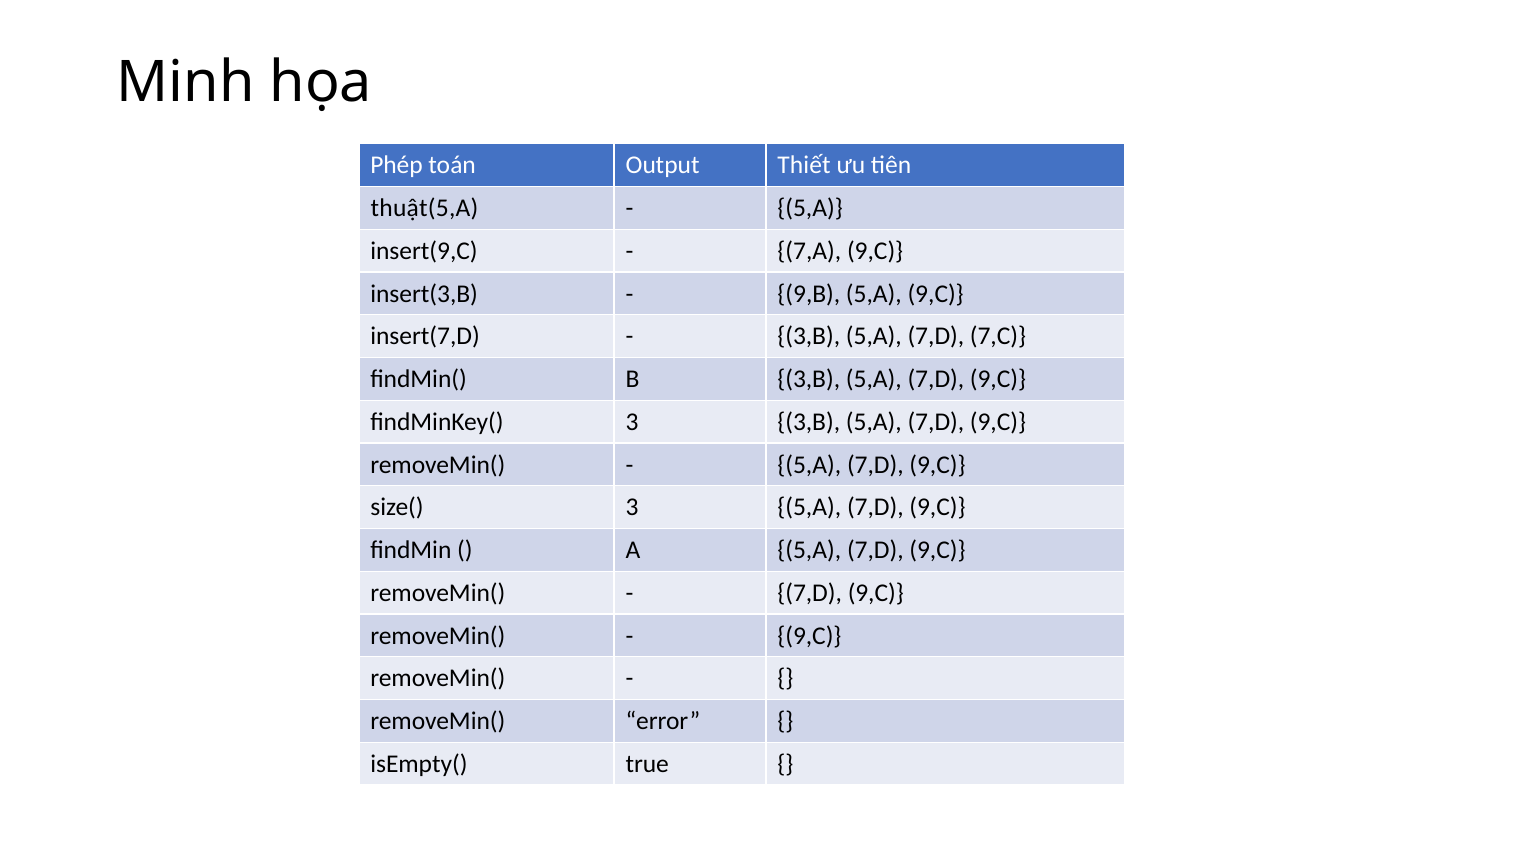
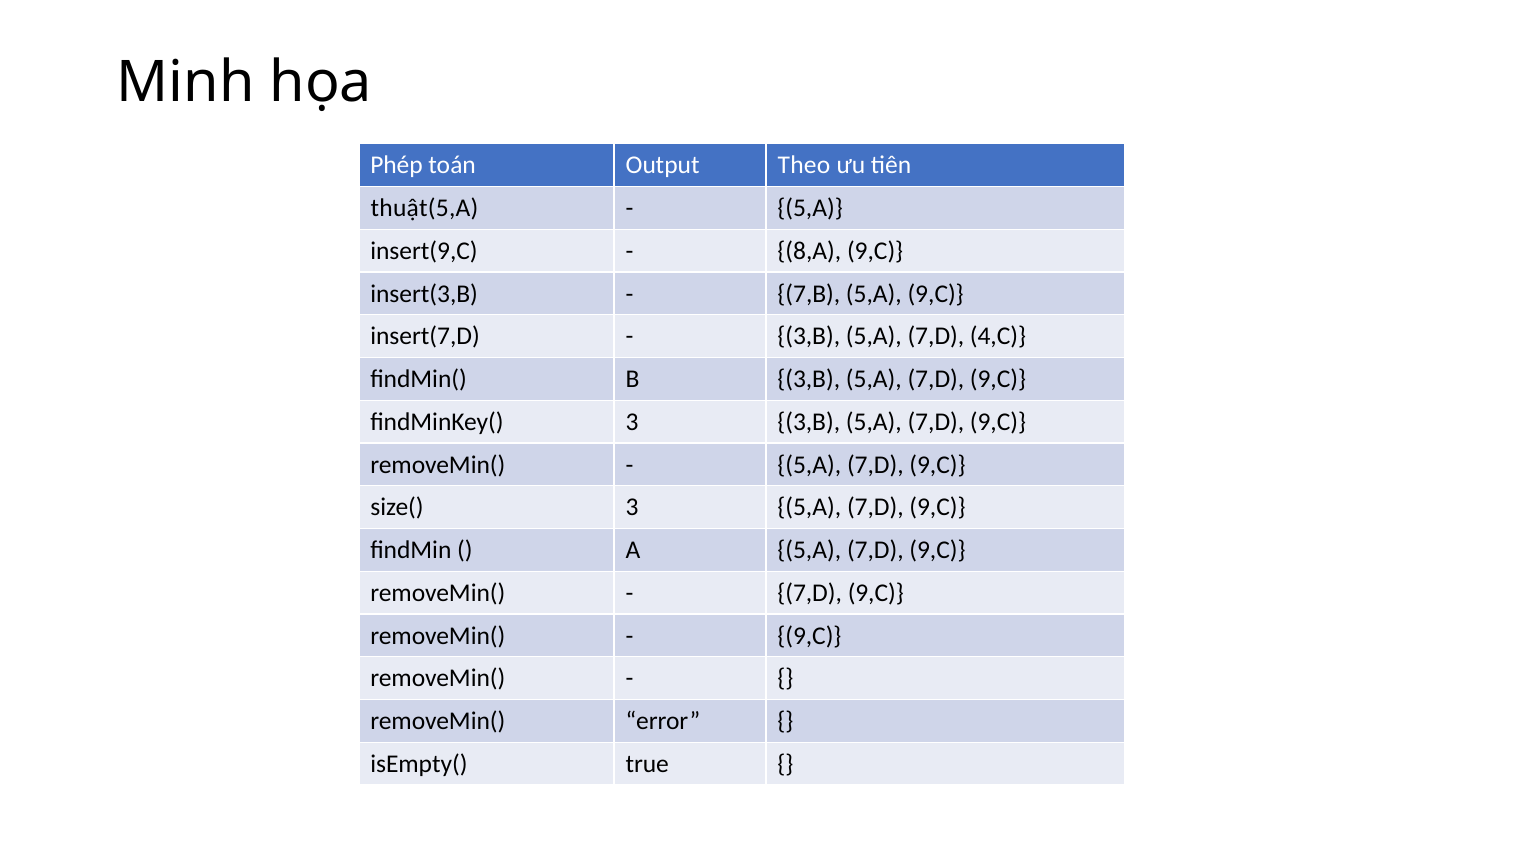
Thiết: Thiết -> Theo (804, 165)
7,A: 7,A -> 8,A (809, 251)
9,B: 9,B -> 7,B (809, 294)
7,C: 7,C -> 4,C (998, 336)
